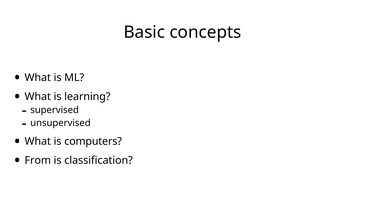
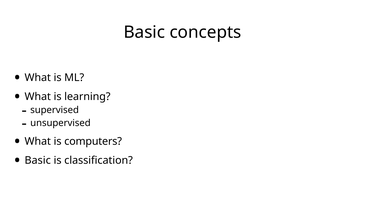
From: From -> Basic (38, 161)
